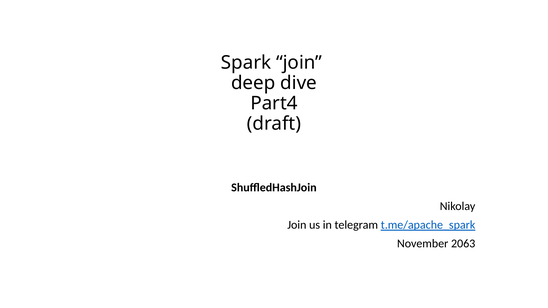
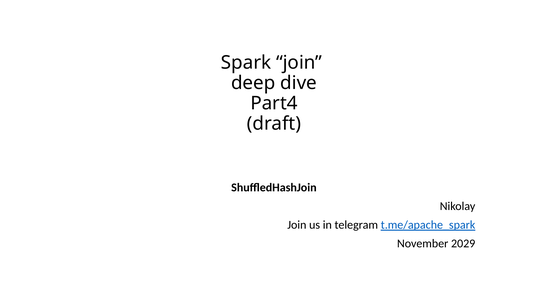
2063: 2063 -> 2029 (463, 244)
